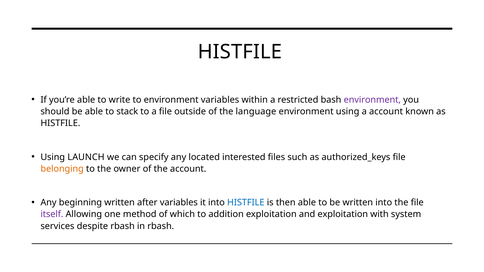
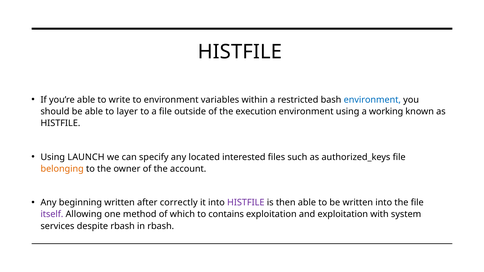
environment colour: purple -> blue (372, 100)
stack: stack -> layer (127, 112)
language: language -> execution (256, 112)
a account: account -> working (386, 112)
after variables: variables -> correctly (179, 203)
HISTFILE colour: blue -> purple (246, 203)
addition: addition -> contains (226, 215)
